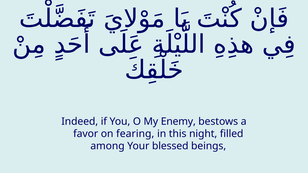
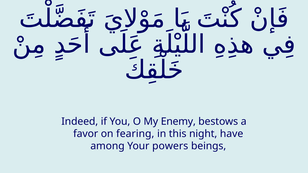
filled: filled -> have (232, 134)
blessed: blessed -> powers (170, 146)
